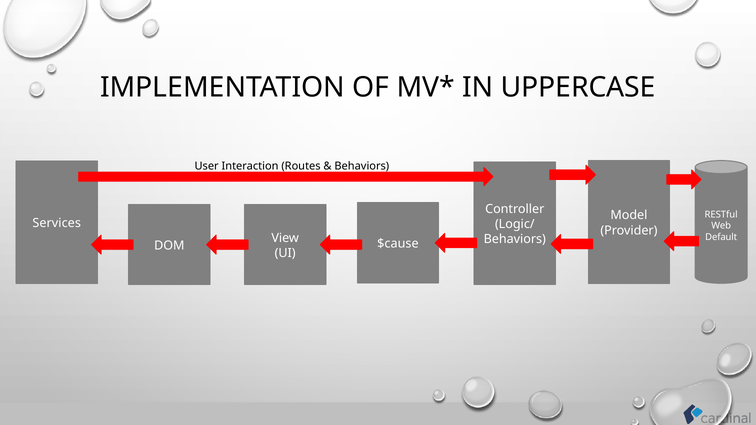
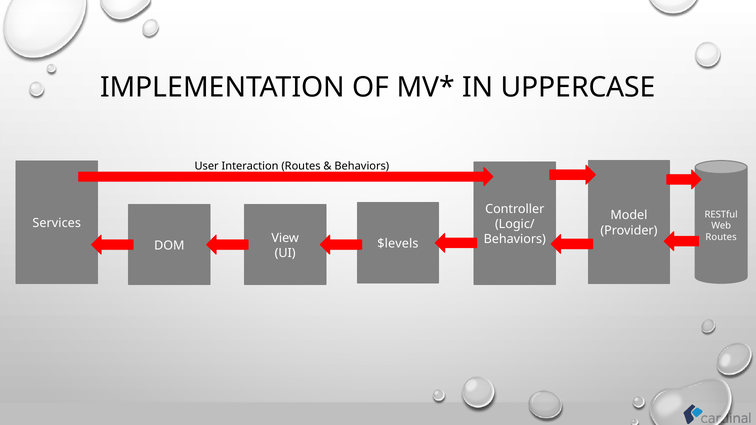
Default: Default -> Routes (721, 237)
$cause: $cause -> $levels (398, 244)
